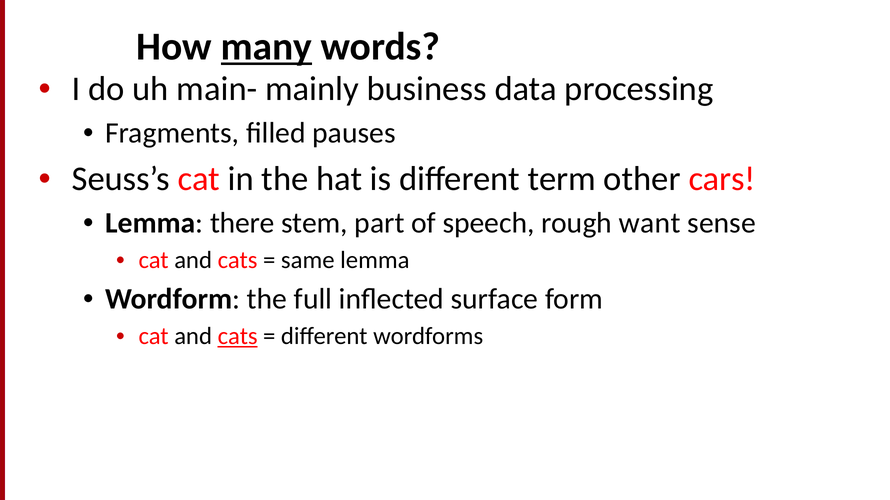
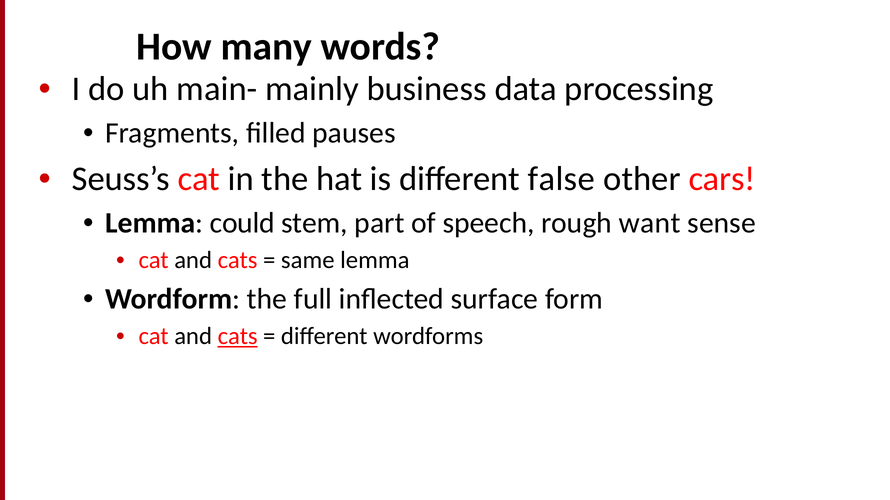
many underline: present -> none (266, 47)
term: term -> false (561, 179)
there: there -> could (242, 223)
